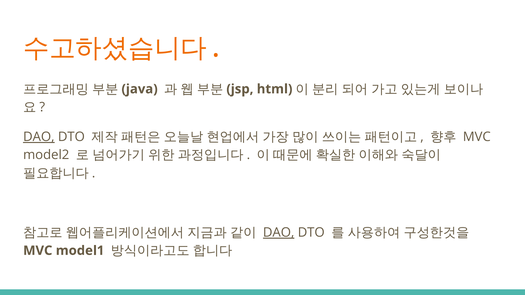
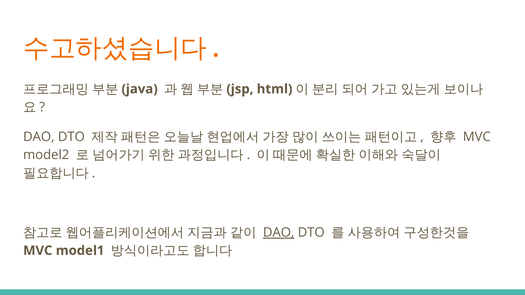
DAO underline: present -> none (39, 137)
